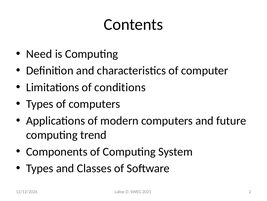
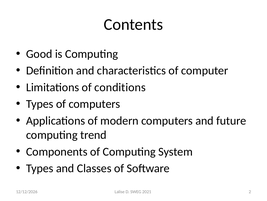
Need: Need -> Good (39, 54)
